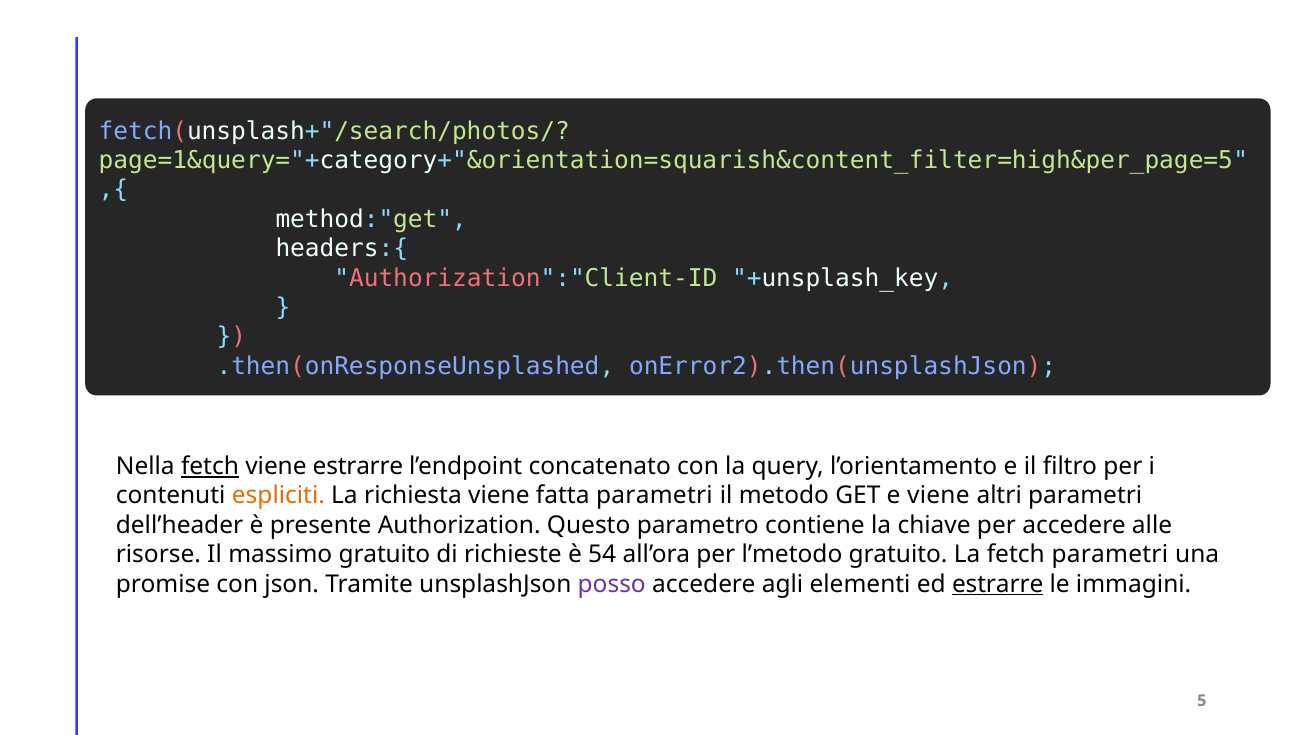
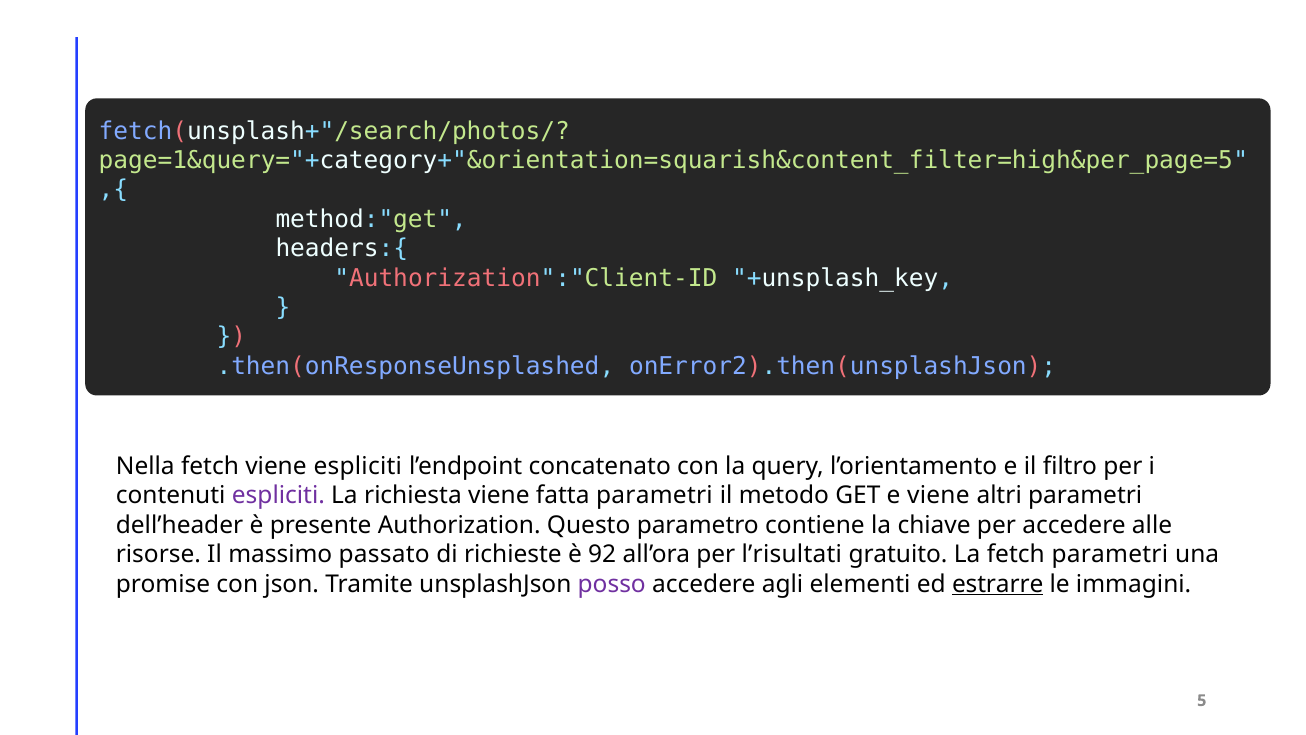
fetch underline: present -> none (210, 466)
viene estrarre: estrarre -> espliciti (358, 466)
espliciti colour: orange -> purple (278, 496)
massimo gratuito: gratuito -> passato (384, 554)
54: 54 -> 92 (602, 554)
l’metodo: l’metodo -> l’risultati (792, 554)
